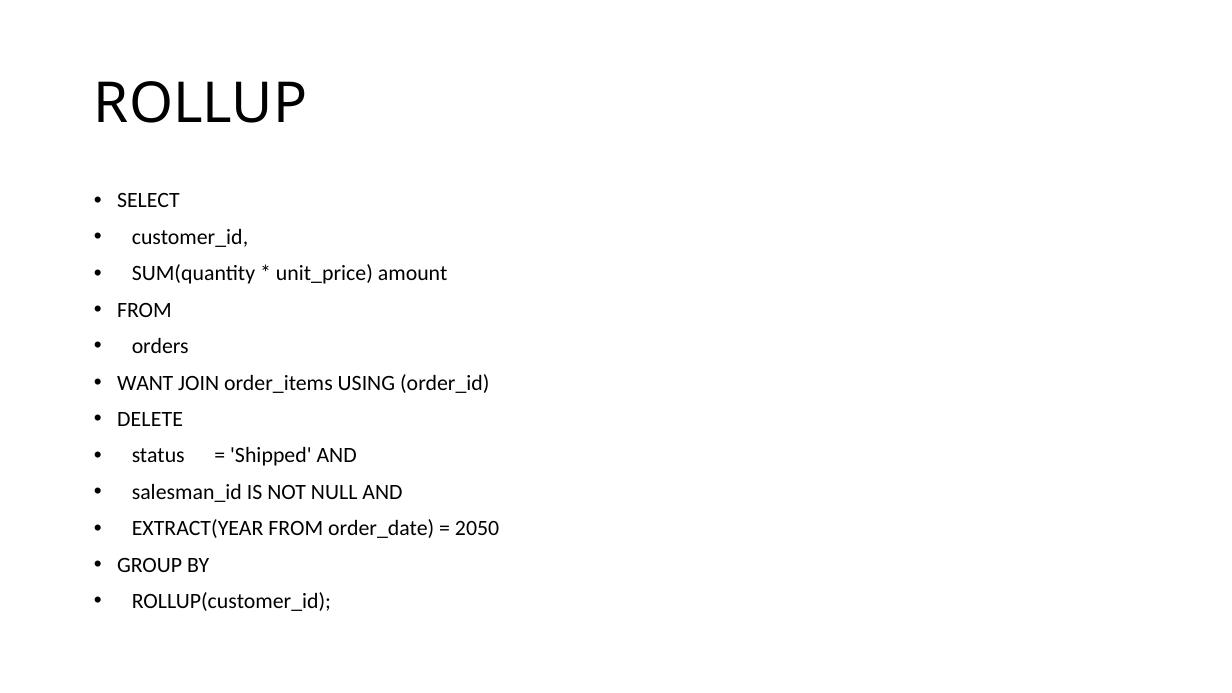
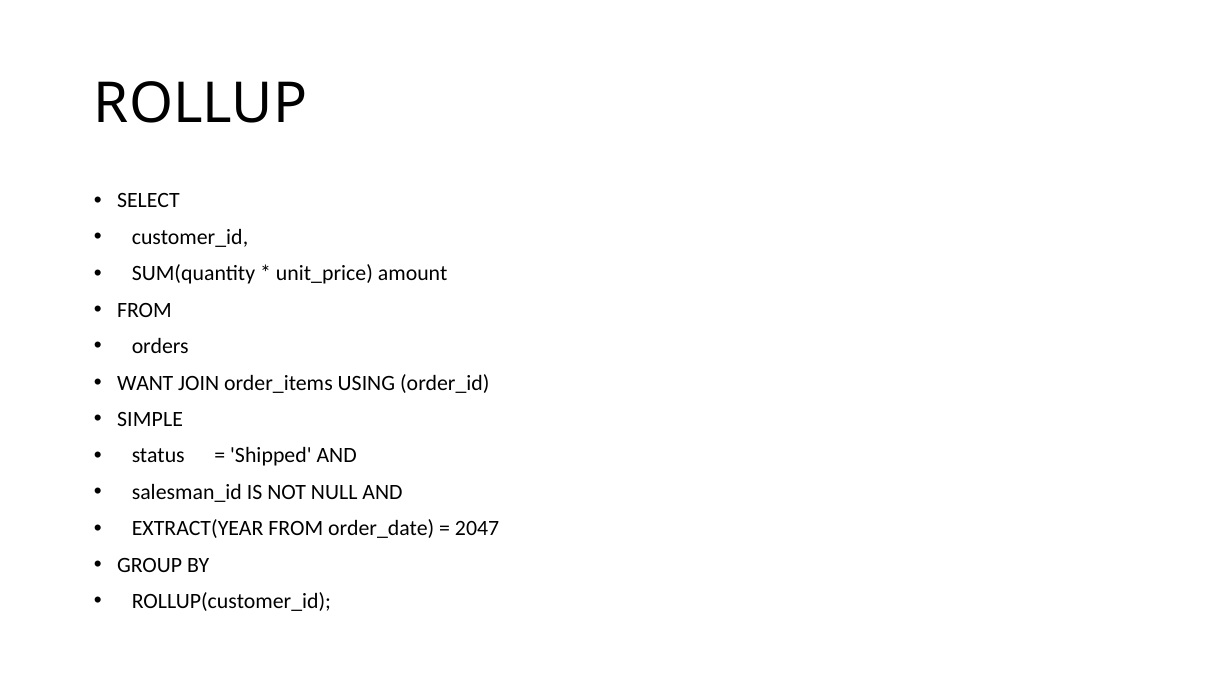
DELETE: DELETE -> SIMPLE (150, 419)
2050: 2050 -> 2047 (477, 528)
